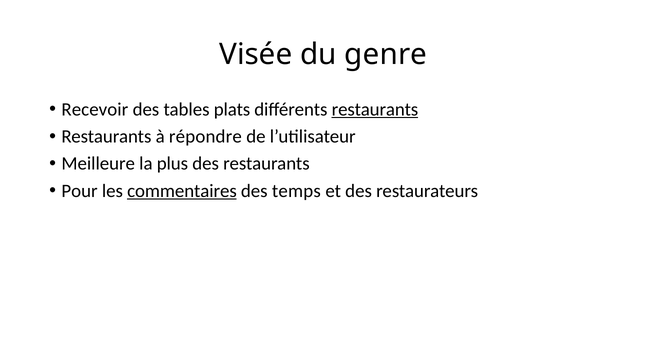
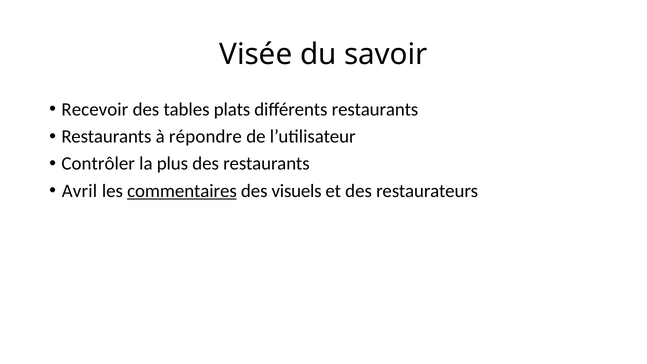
genre: genre -> savoir (386, 54)
restaurants underline: present -> none (375, 109)
Meilleure: Meilleure -> Contrôler (98, 164)
Pour: Pour -> Avril (79, 191)
temps: temps -> visuels (297, 191)
